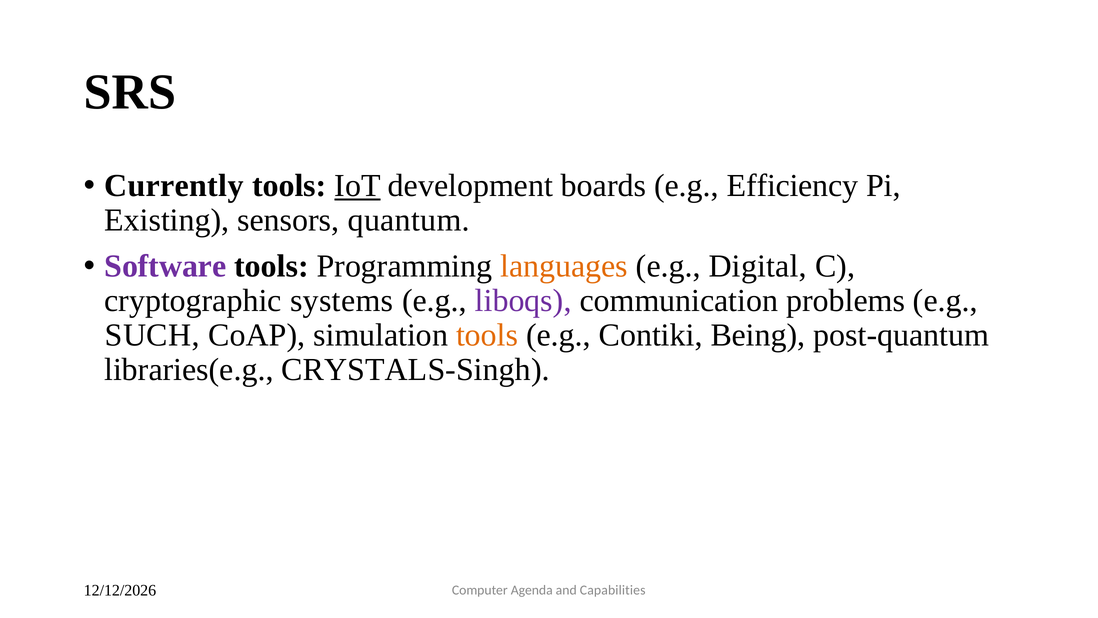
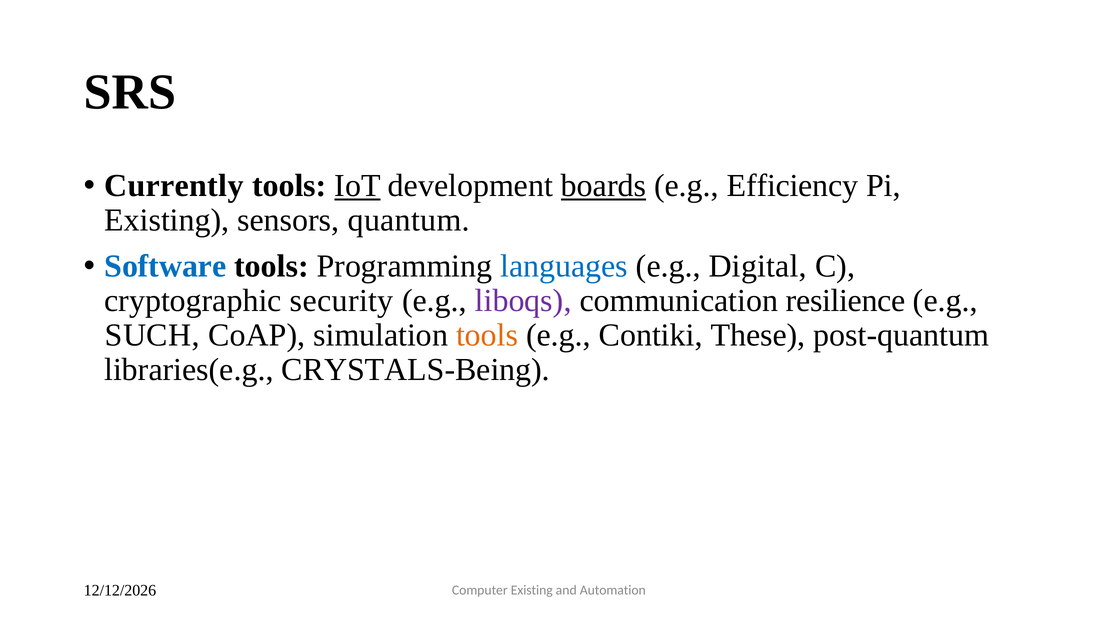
boards underline: none -> present (604, 186)
Software colour: purple -> blue (165, 266)
languages colour: orange -> blue (564, 266)
systems: systems -> security (342, 301)
problems: problems -> resilience (846, 301)
Being: Being -> These (758, 335)
CRYSTALS-Singh: CRYSTALS-Singh -> CRYSTALS-Being (416, 370)
Computer Agenda: Agenda -> Existing (532, 590)
Capabilities: Capabilities -> Automation (613, 590)
